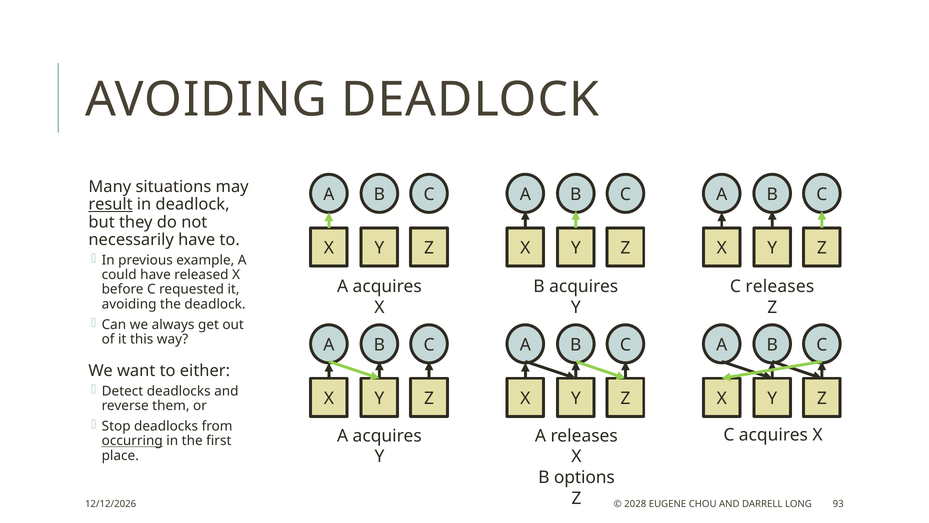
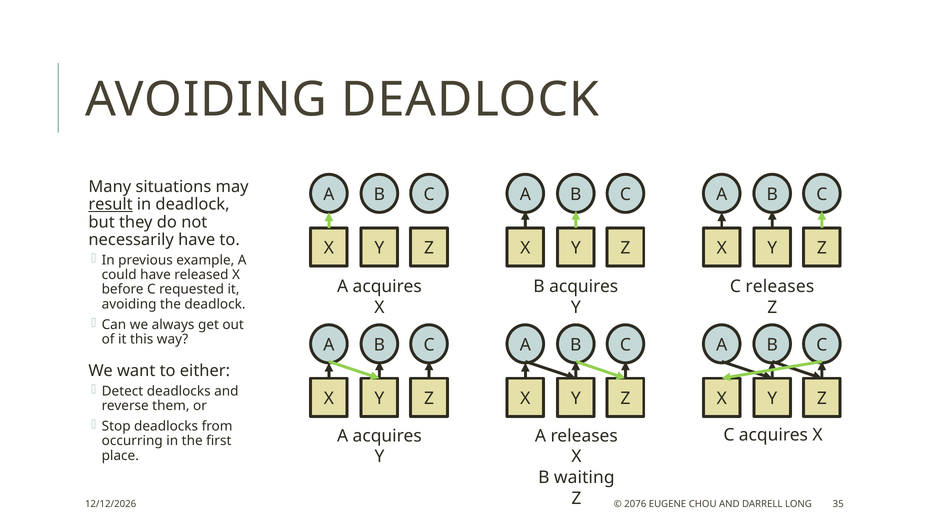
occurring underline: present -> none (132, 441)
options: options -> waiting (584, 477)
2028: 2028 -> 2076 (635, 503)
93: 93 -> 35 (838, 503)
